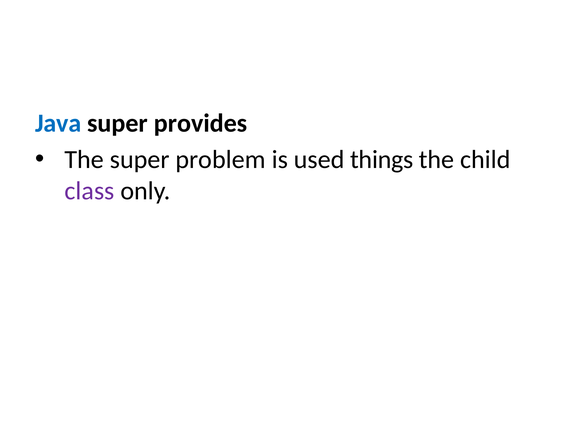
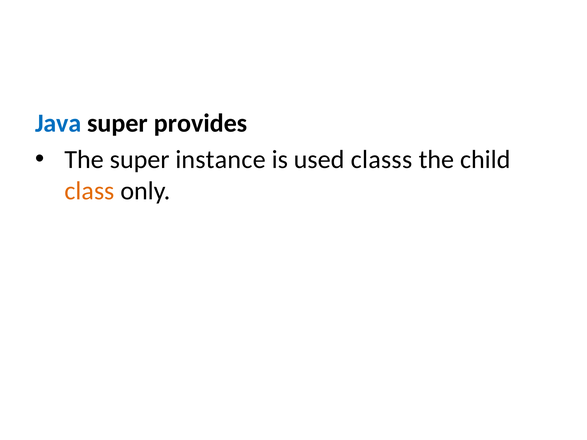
problem: problem -> instance (221, 160)
things: things -> classs (382, 160)
class colour: purple -> orange (90, 191)
